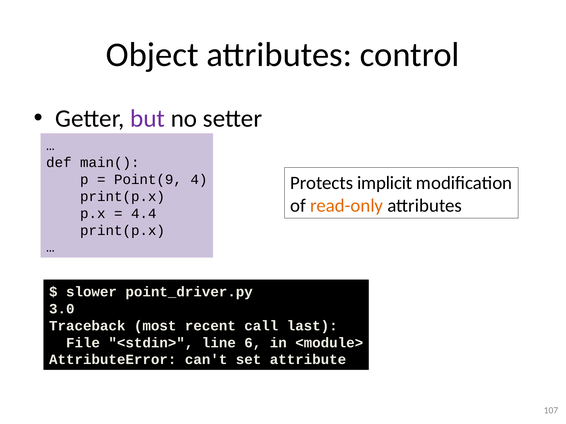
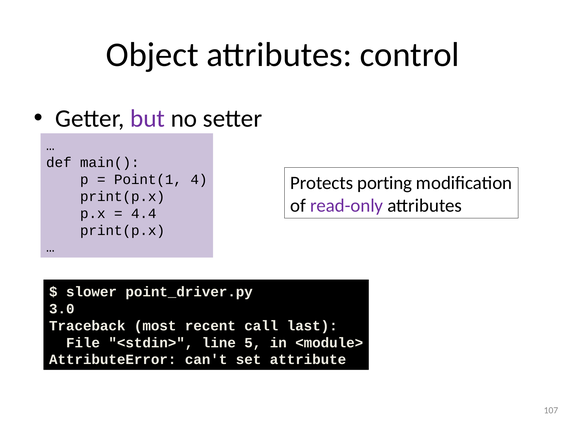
Point(9: Point(9 -> Point(1 (148, 180)
implicit: implicit -> porting (385, 183)
read-only colour: orange -> purple (347, 206)
6: 6 -> 5 (253, 343)
